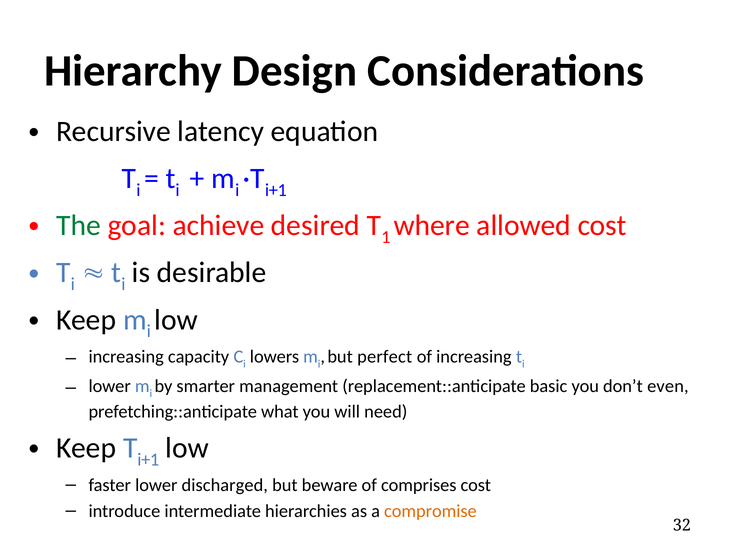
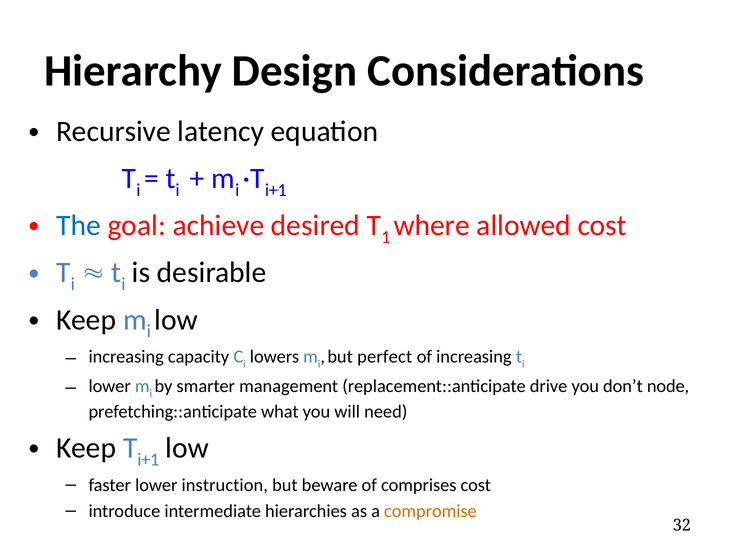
The colour: green -> blue (79, 226)
basic: basic -> drive (549, 387)
even: even -> node (668, 387)
discharged: discharged -> instruction (225, 485)
